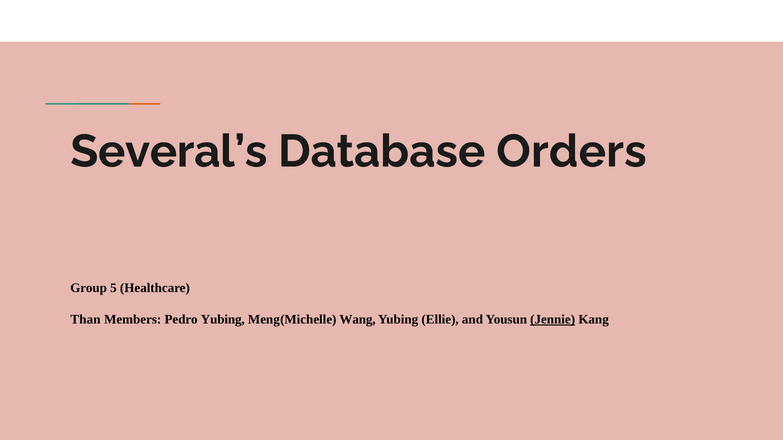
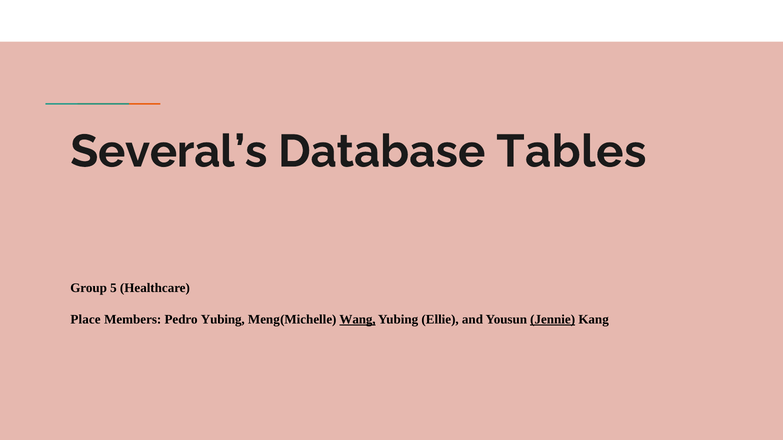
Orders: Orders -> Tables (571, 152)
Than: Than -> Place (86, 320)
Wang underline: none -> present (358, 320)
